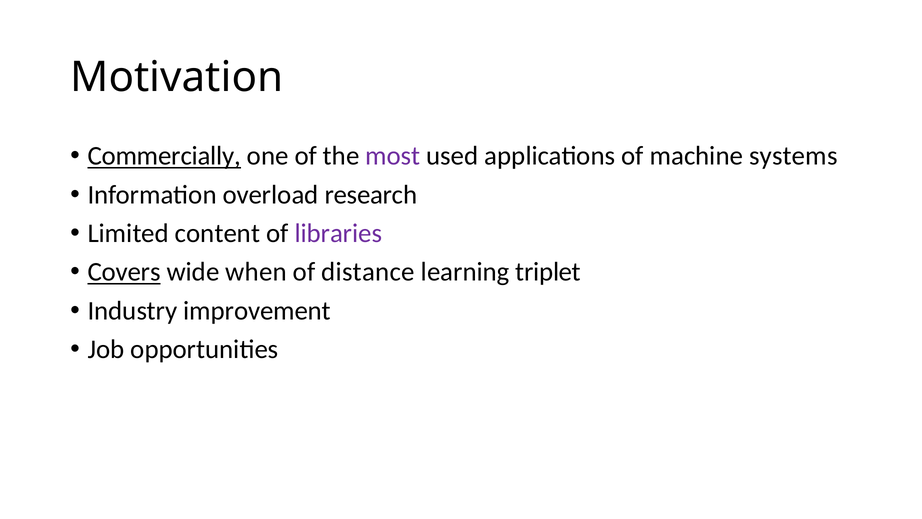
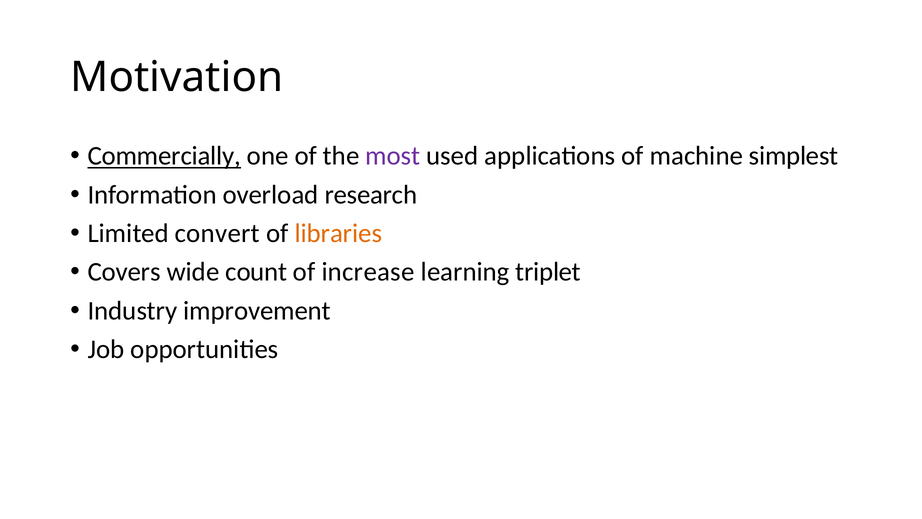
systems: systems -> simplest (794, 156)
content: content -> convert (217, 233)
libraries colour: purple -> orange (338, 233)
Covers underline: present -> none (124, 272)
when: when -> count (256, 272)
distance: distance -> increase (368, 272)
